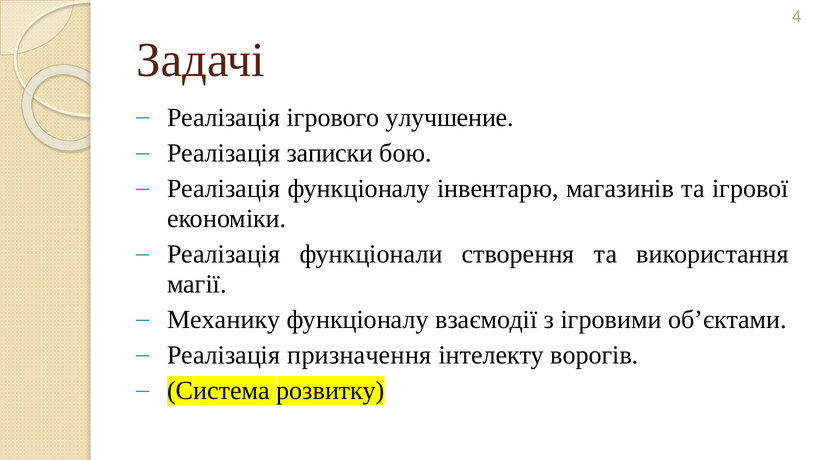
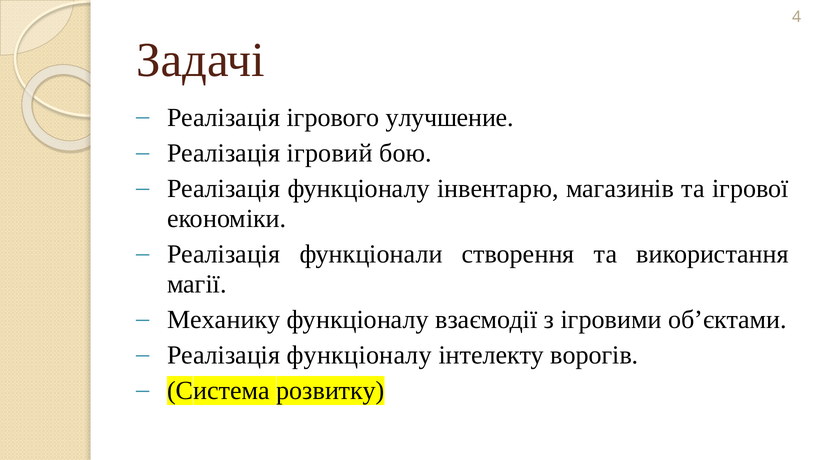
записки: записки -> ігровий (330, 153)
призначення: призначення -> функціоналу (359, 355)
